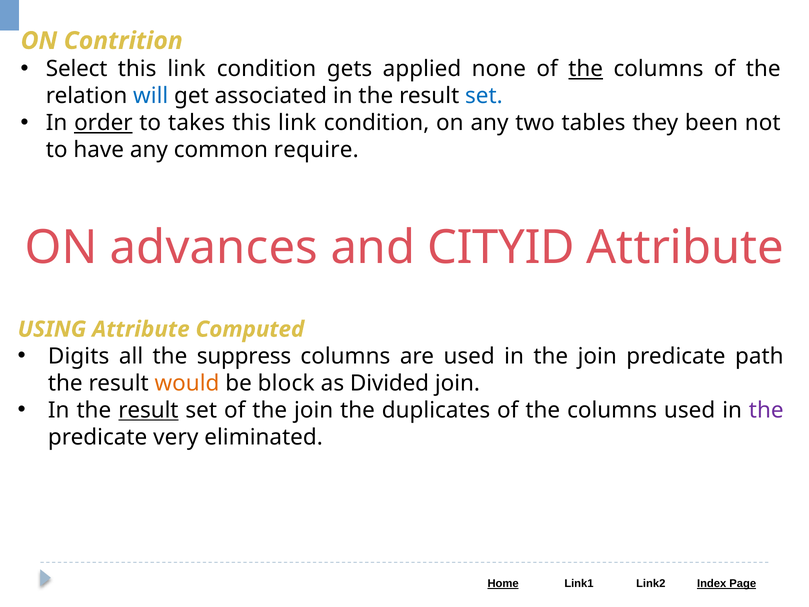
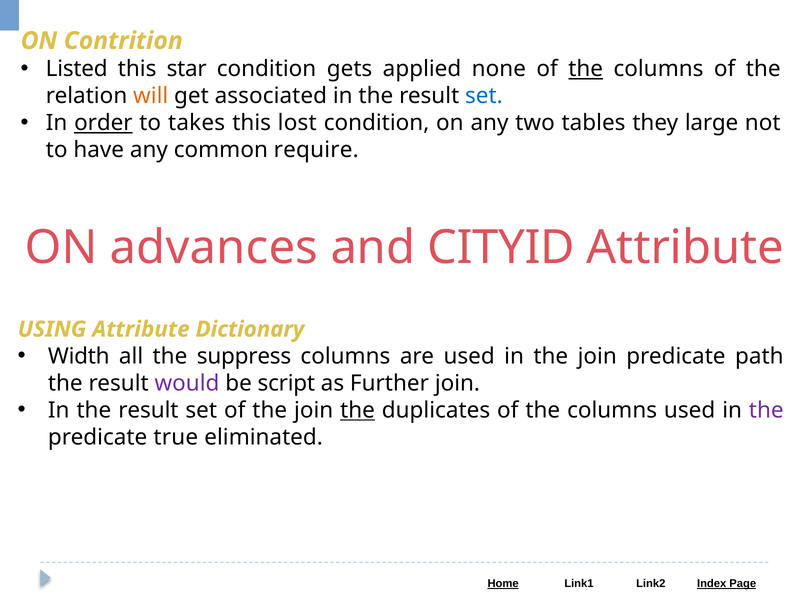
Select: Select -> Listed (77, 69)
link: link -> star (187, 69)
will colour: blue -> orange (151, 96)
link: link -> lost (297, 123)
been: been -> large (712, 123)
Computed: Computed -> Dictionary (250, 329)
Digits: Digits -> Width (79, 356)
would colour: orange -> purple (187, 383)
block: block -> script (286, 383)
Divided: Divided -> Further (389, 383)
result underline: present -> none (148, 410)
the underline: none -> present (358, 410)
very: very -> true (176, 437)
